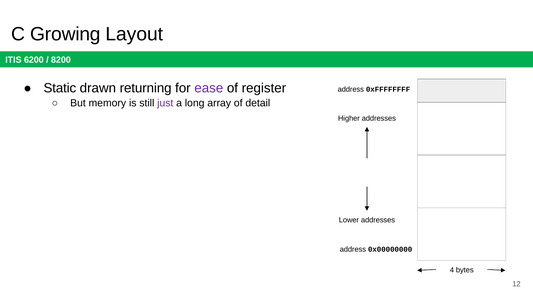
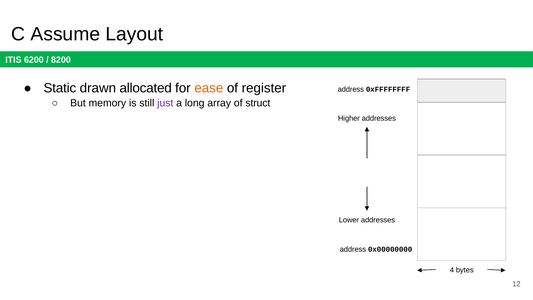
Growing: Growing -> Assume (65, 34)
returning: returning -> allocated (146, 88)
ease colour: purple -> orange (209, 88)
detail: detail -> struct (258, 103)
